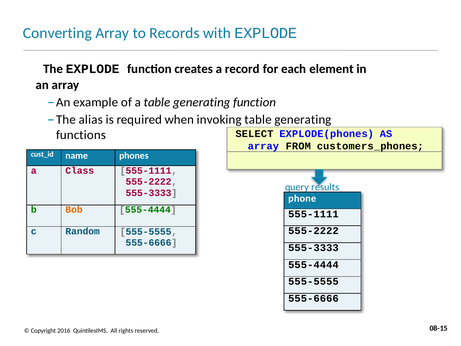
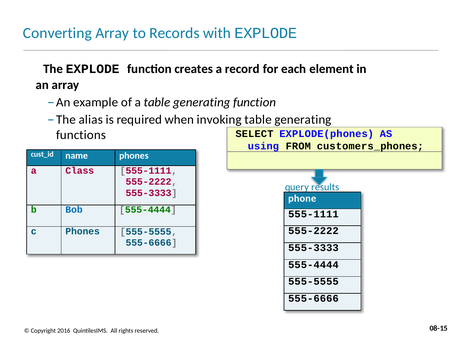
array: array -> using (263, 146)
Bob colour: orange -> blue (74, 210)
c Random: Random -> Phones (83, 231)
